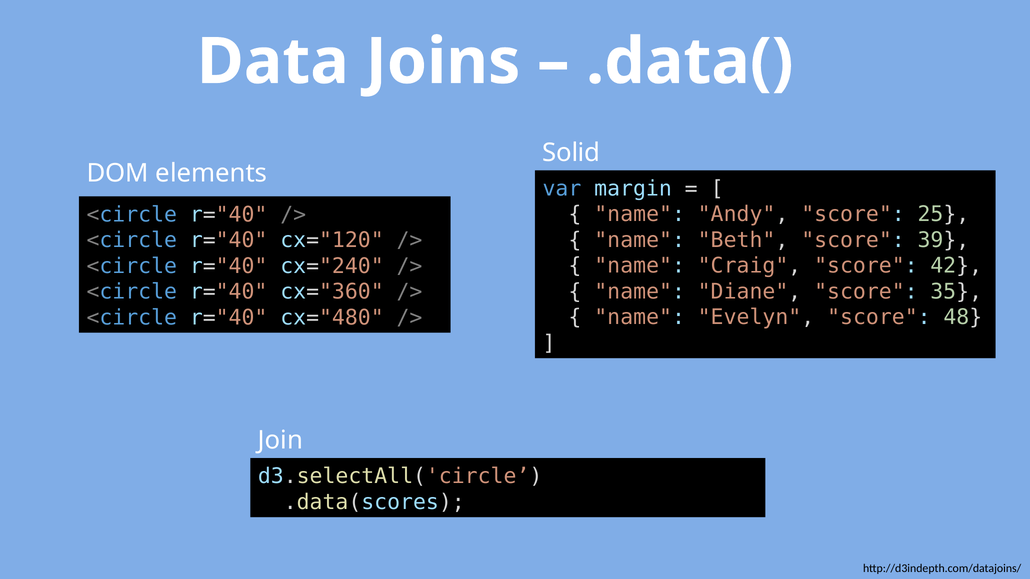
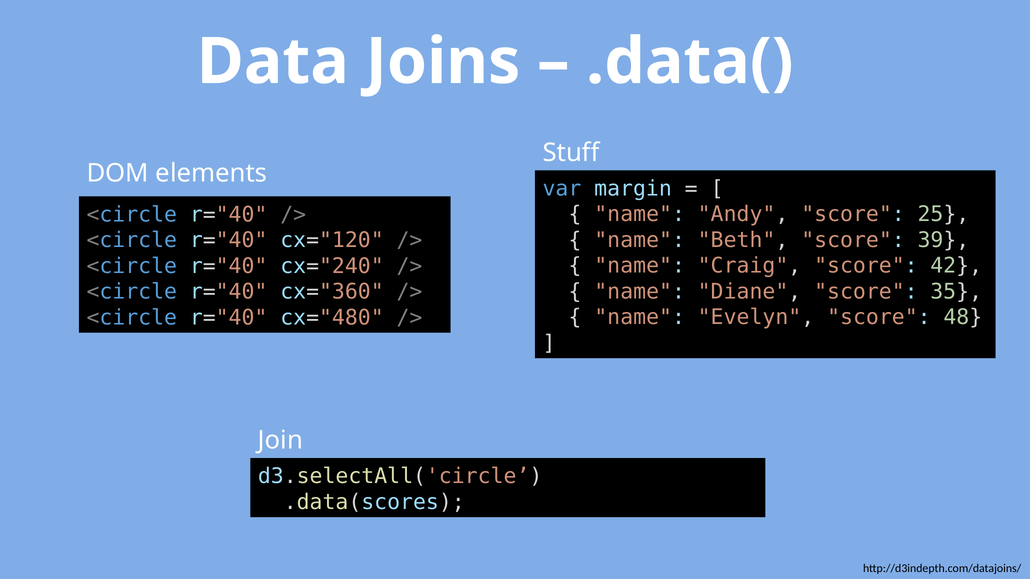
Solid: Solid -> Stuff (571, 153)
